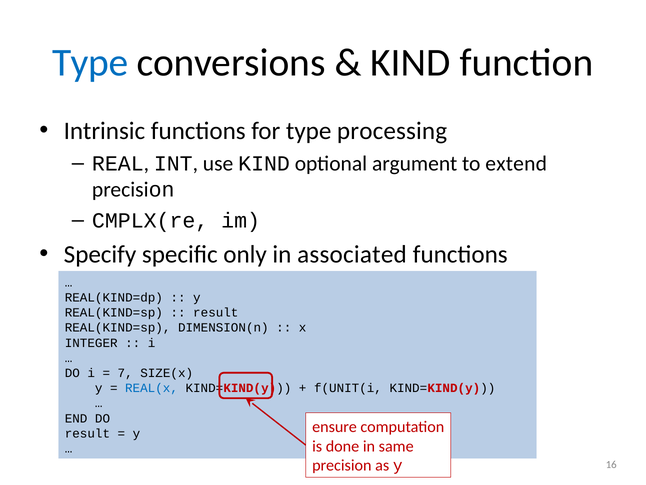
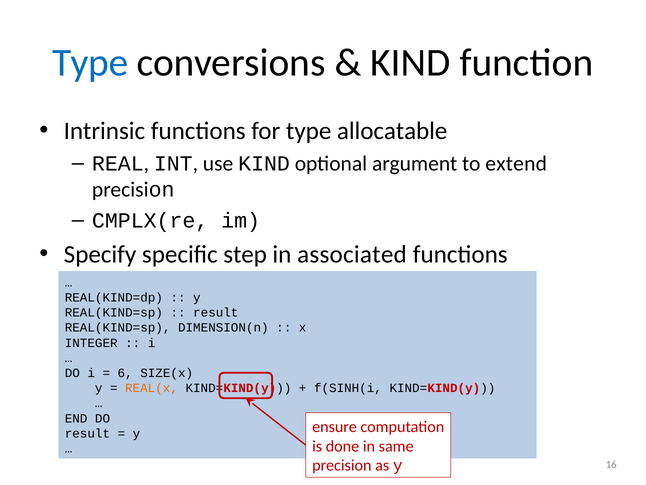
processing: processing -> allocatable (392, 131)
only: only -> step (245, 254)
7: 7 -> 6 (125, 373)
REAL(x colour: blue -> orange (152, 388)
f(UNIT(i: f(UNIT(i -> f(SINH(i (348, 388)
